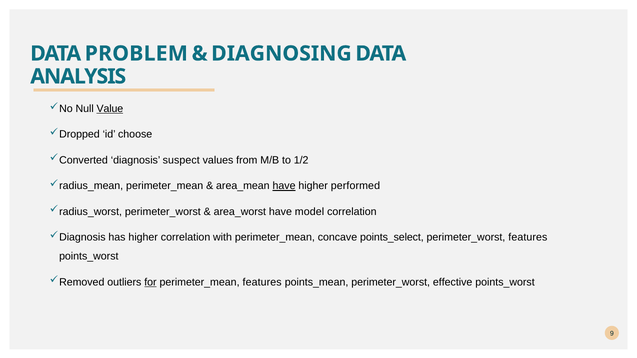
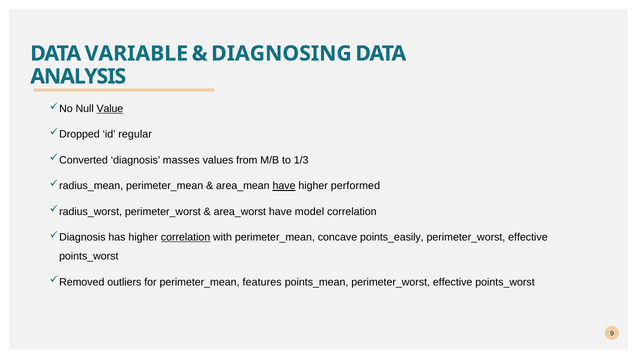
PROBLEM: PROBLEM -> VARIABLE (136, 54)
choose: choose -> regular (135, 135)
suspect: suspect -> masses (181, 160)
1/2: 1/2 -> 1/3 (301, 160)
correlation underline: none -> present (186, 237)
points_select: points_select -> points_easily (392, 237)
features: features -> effective (528, 237)
for underline: present -> none (150, 282)
